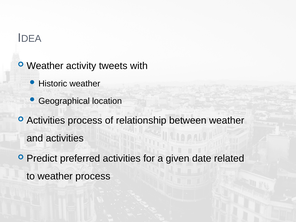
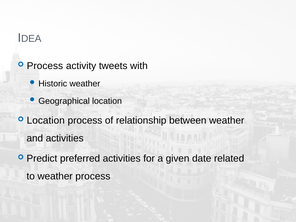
Weather: Weather -> Process (45, 66)
Activities: Activities -> Location (46, 121)
